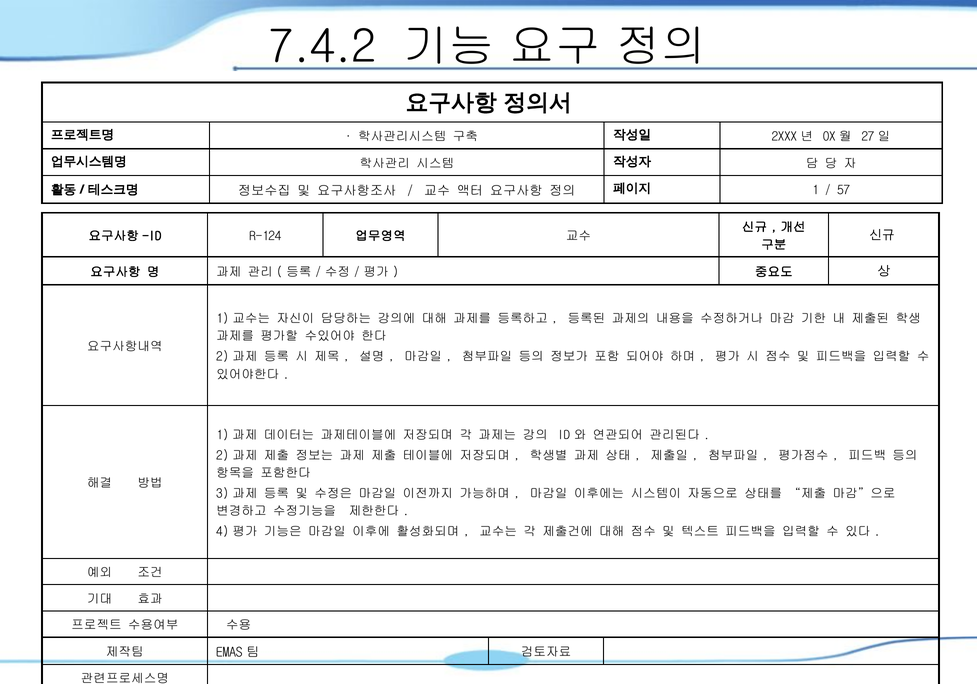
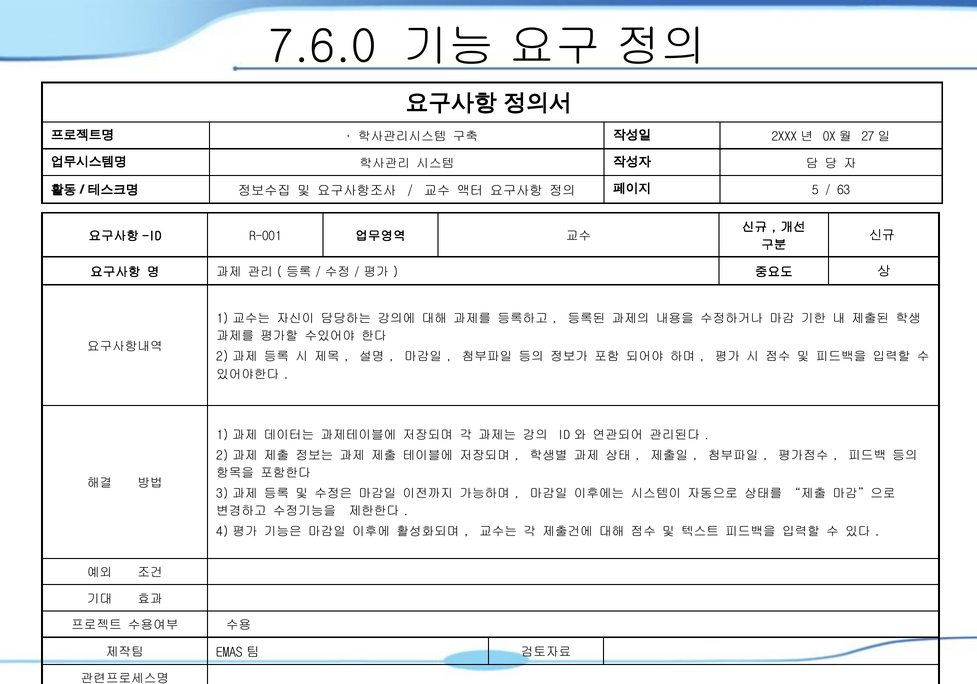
7.4.2: 7.4.2 -> 7.6.0 (322, 47)
1: 1 -> 5 (815, 190)
57: 57 -> 63 (844, 190)
R-124: R-124 -> R-001 (265, 236)
